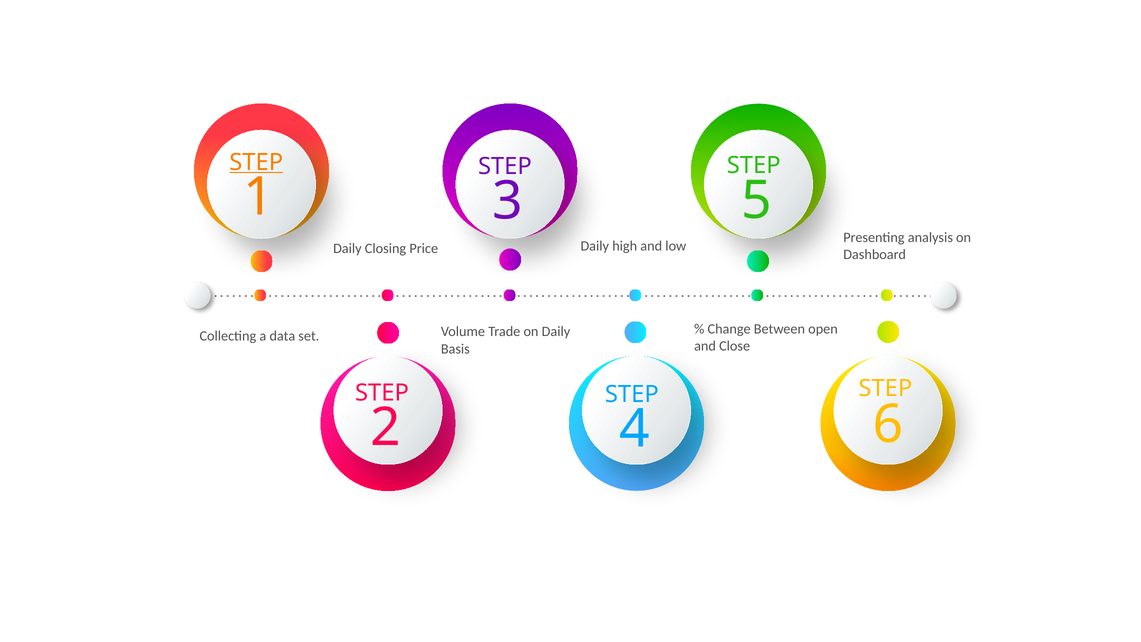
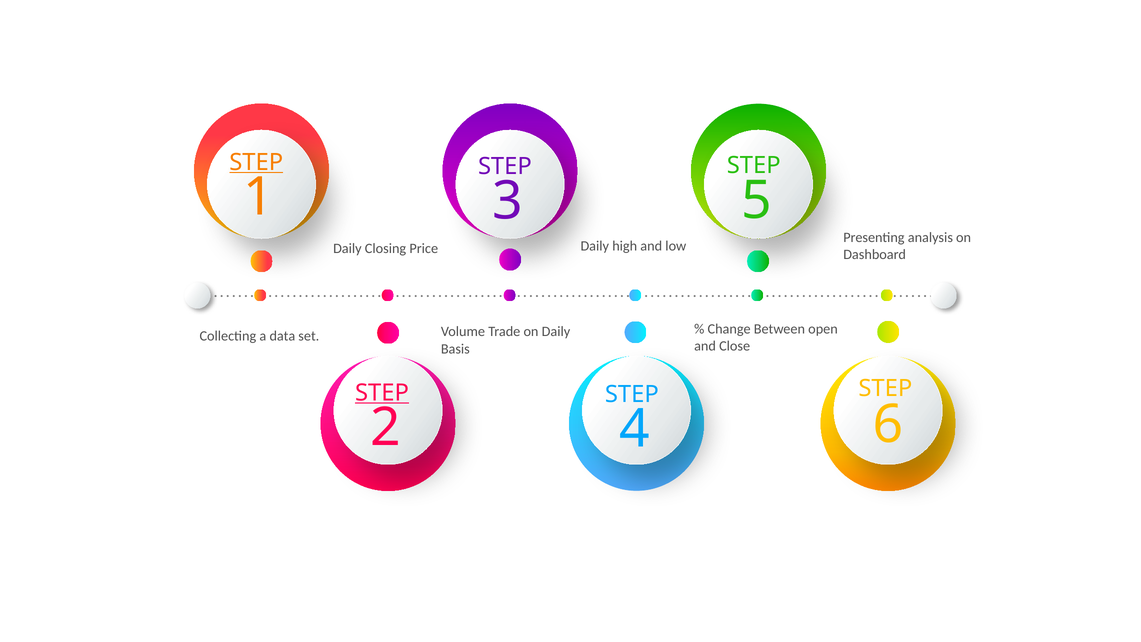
STEP underline: none -> present (382, 393)
